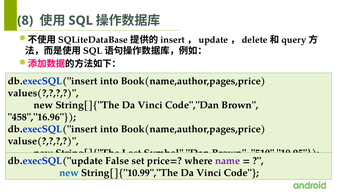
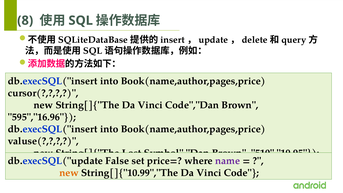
values(: values( -> cursor( (43, 93)
458","16.96: 458","16.96 -> 595","16.96 (42, 117)
new colour: blue -> orange (69, 173)
